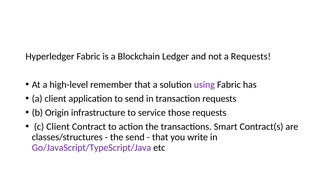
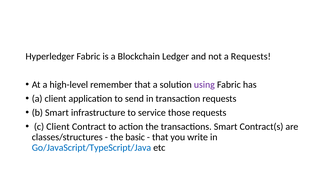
b Origin: Origin -> Smart (57, 113)
the send: send -> basic (135, 137)
Go/JavaScript/TypeScript/Java colour: purple -> blue (91, 148)
